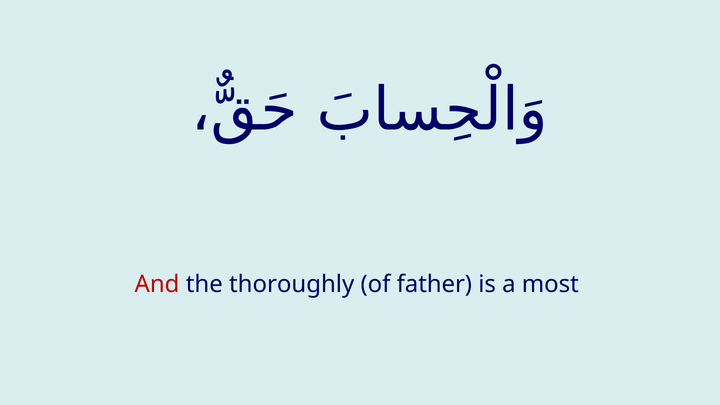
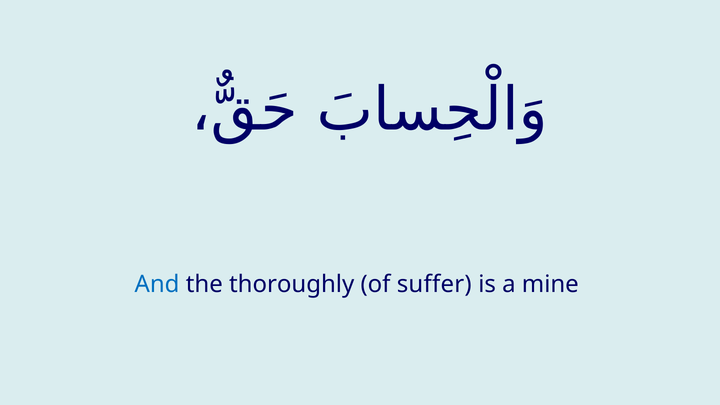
And colour: red -> blue (157, 284)
father: father -> suffer (434, 284)
most: most -> mine (550, 284)
